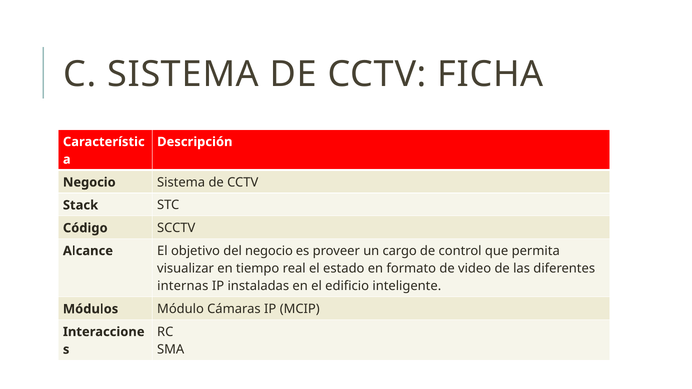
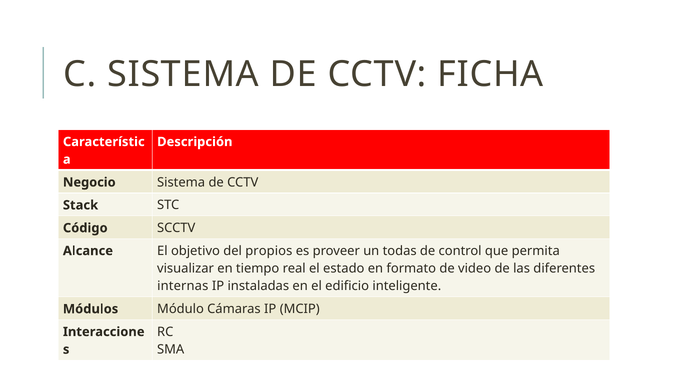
del negocio: negocio -> propios (269, 251)
cargo: cargo -> todas (400, 251)
